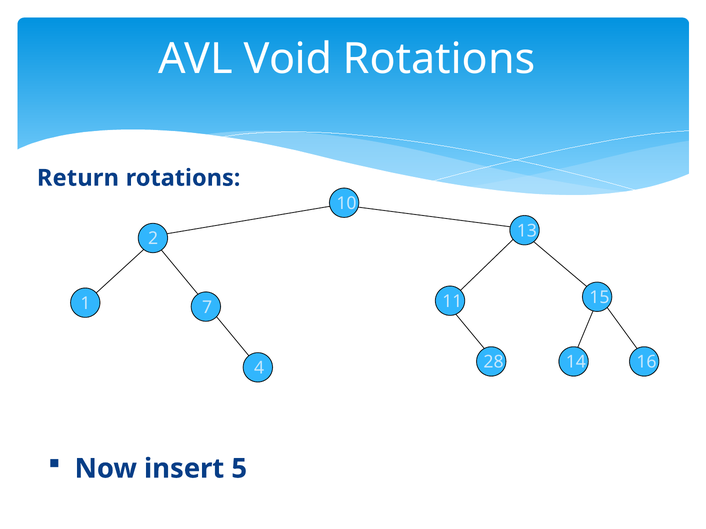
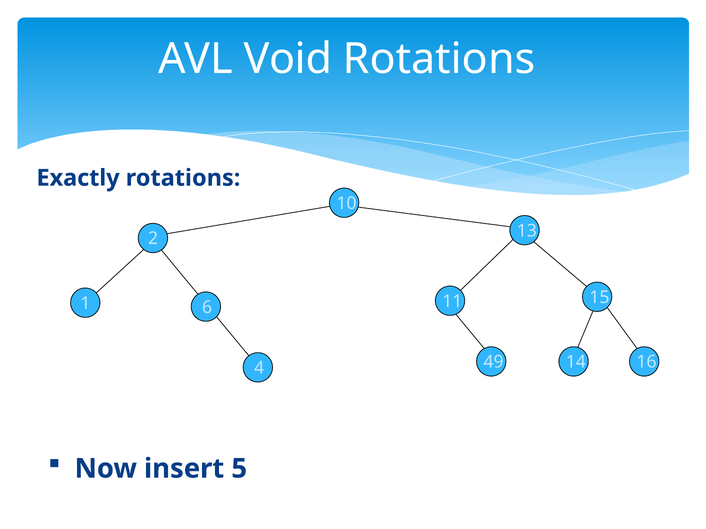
Return: Return -> Exactly (78, 178)
7: 7 -> 6 (207, 307)
28: 28 -> 49 (494, 362)
